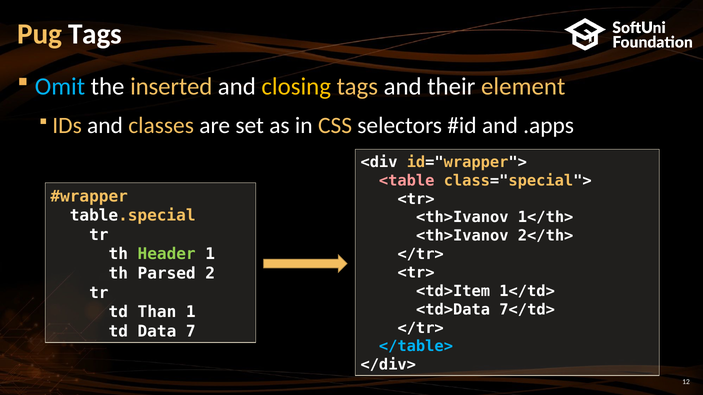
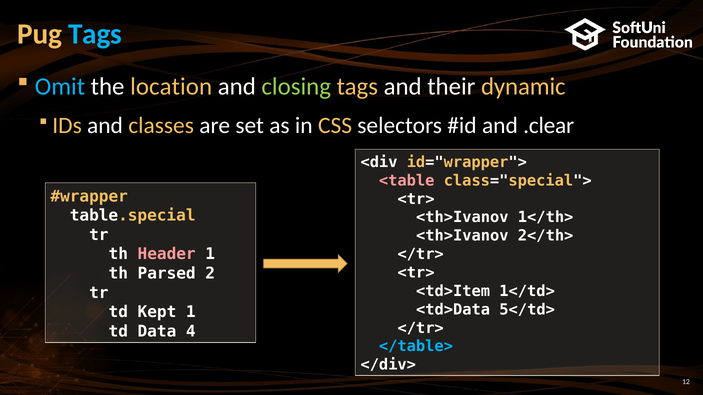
Tags colour: white -> light blue (95, 34)
inserted: inserted -> location (171, 87)
closing colour: yellow -> light green (296, 87)
element: element -> dynamic (523, 87)
.apps: .apps -> .clear (549, 126)
Header colour: light green -> pink (167, 255)
7</td>: 7</td> -> 5</td> (527, 310)
Than: Than -> Kept (157, 313)
7: 7 -> 4 (191, 332)
